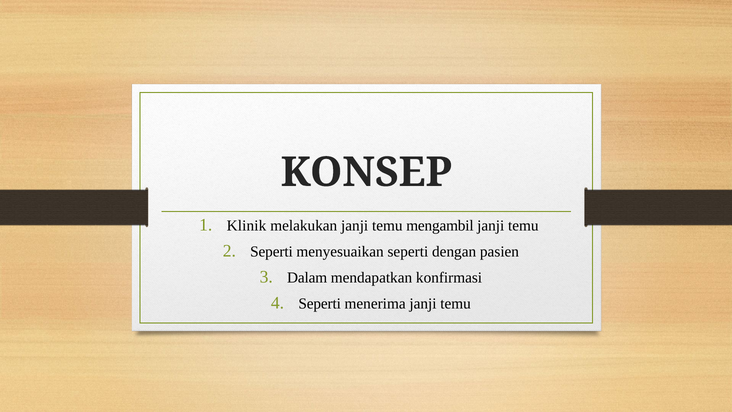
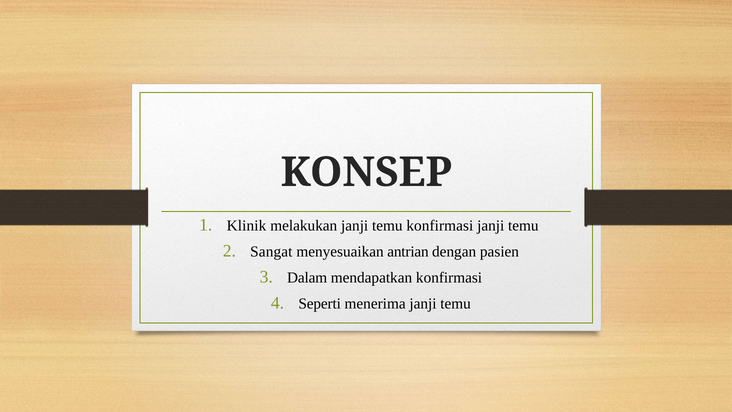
temu mengambil: mengambil -> konfirmasi (440, 226)
Seperti: Seperti -> Sangat (271, 251)
menyesuaikan seperti: seperti -> antrian (408, 251)
